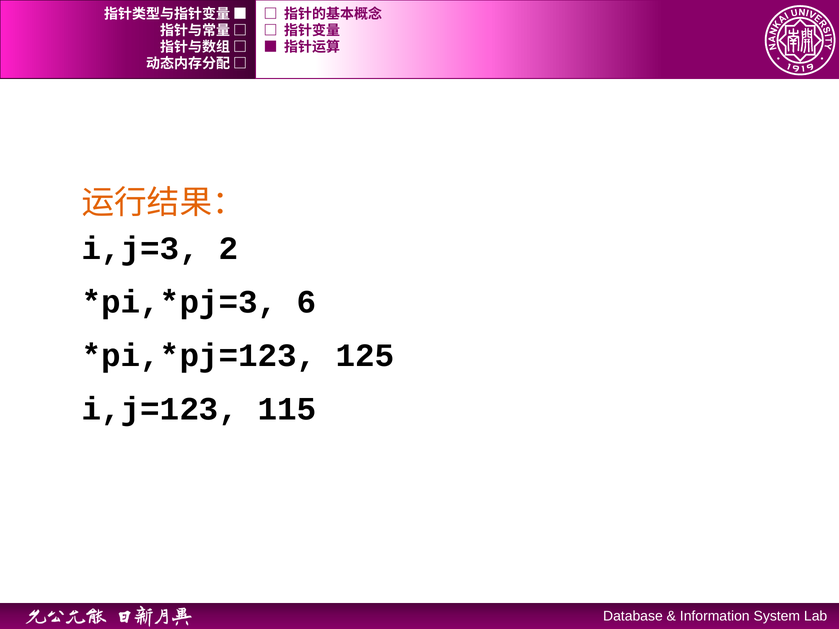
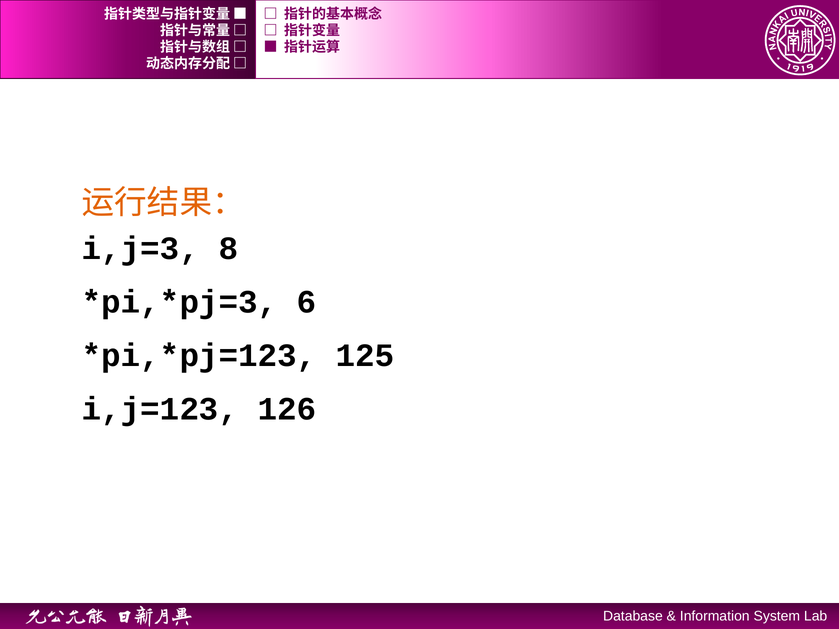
2: 2 -> 8 (228, 249)
115: 115 -> 126 (287, 409)
